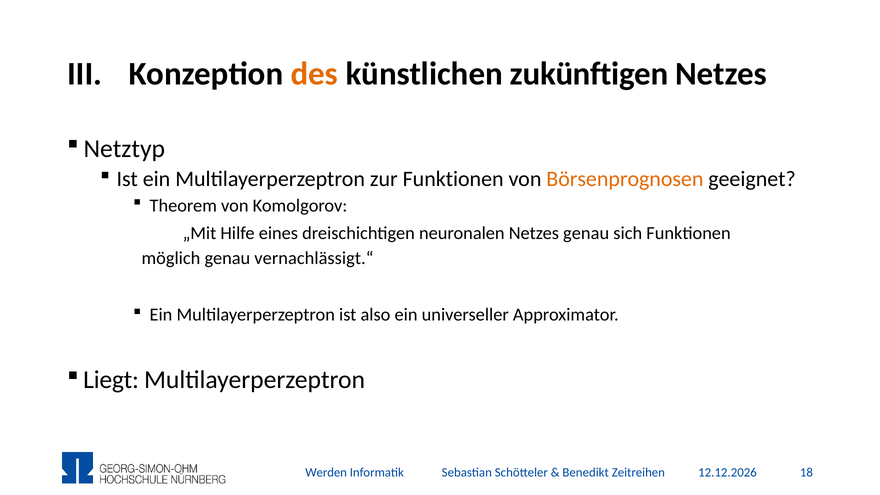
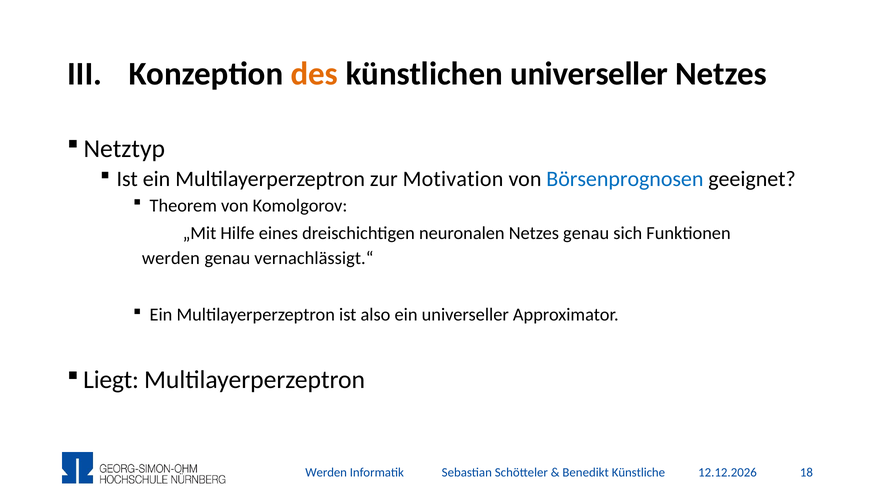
künstlichen zukünftigen: zukünftigen -> universeller (589, 74)
zur Funktionen: Funktionen -> Motivation (453, 179)
Börsenprognosen colour: orange -> blue (625, 179)
möglich: möglich -> werden (171, 258)
Zeitreihen: Zeitreihen -> Künstliche (638, 473)
